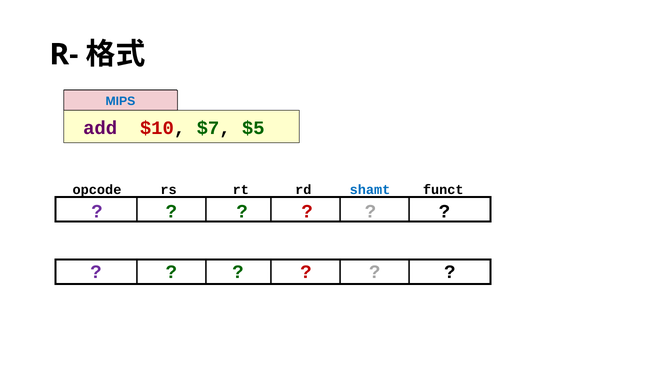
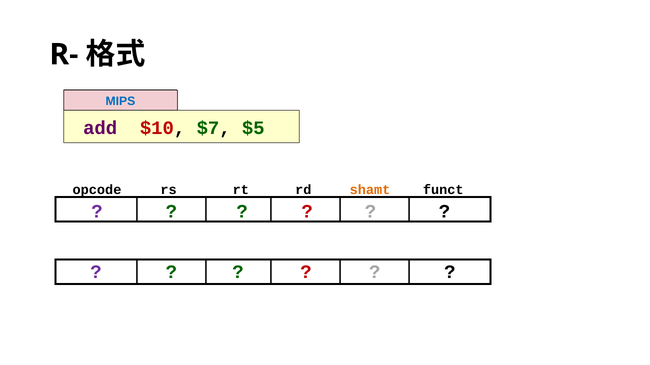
shamt colour: blue -> orange (370, 190)
